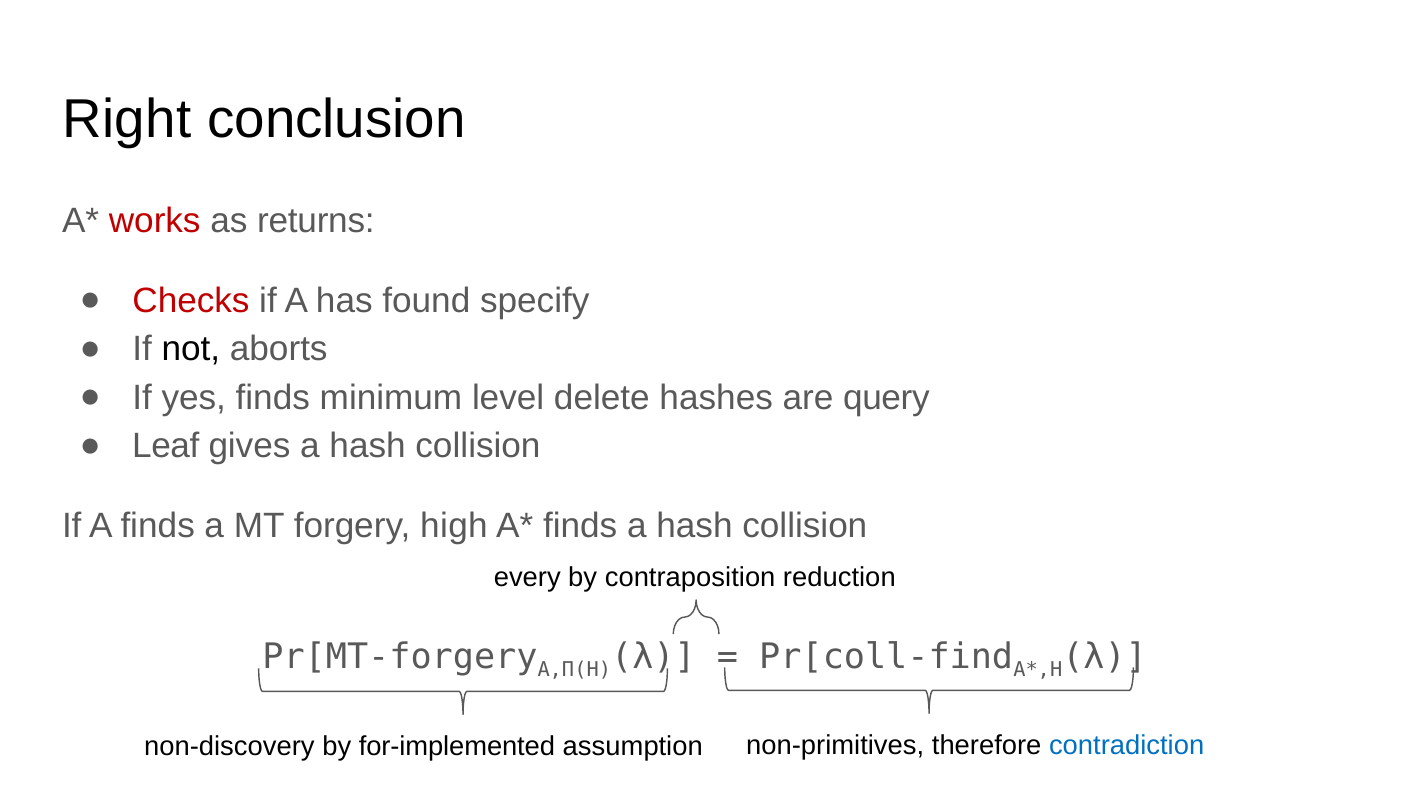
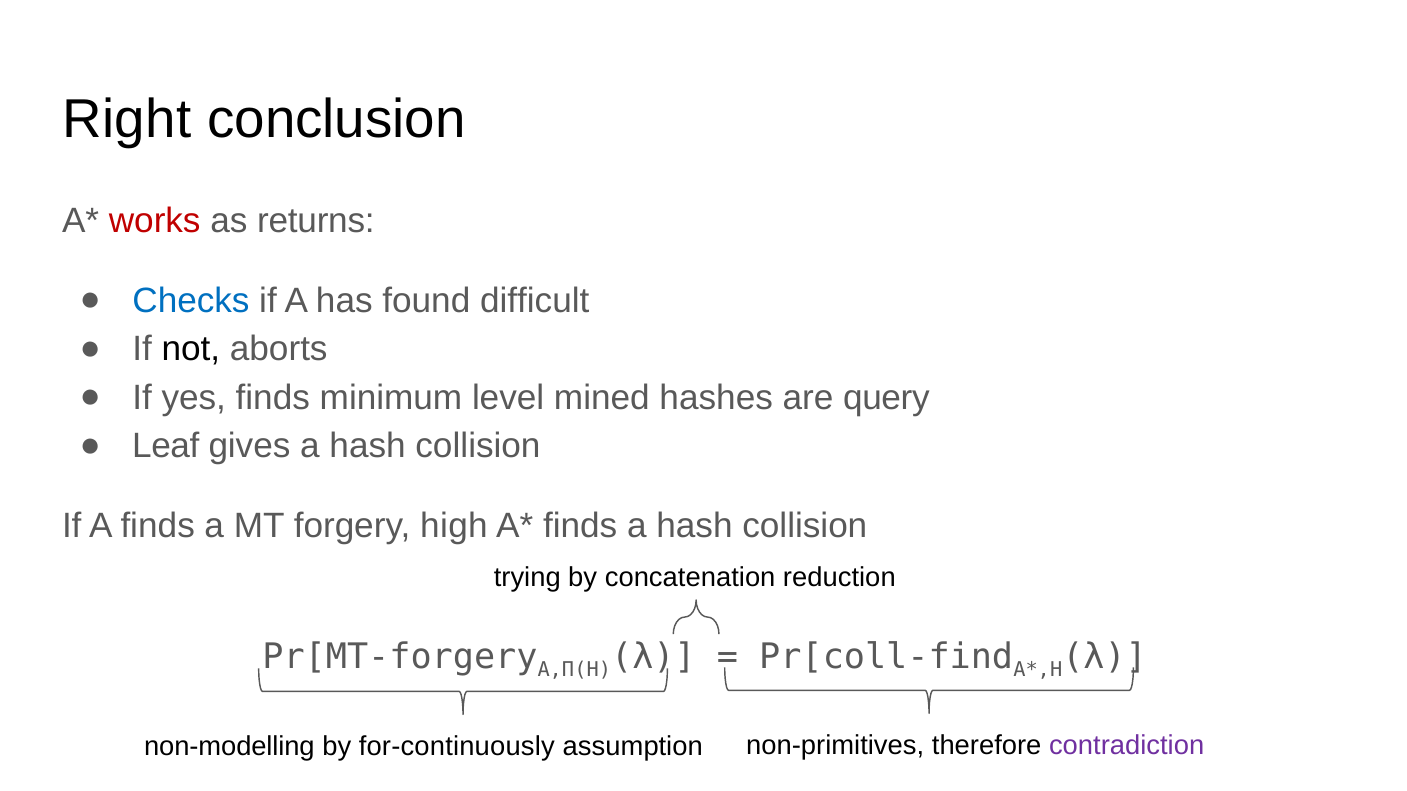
Checks colour: red -> blue (191, 301)
specify: specify -> difficult (535, 301)
delete: delete -> mined (602, 398)
every: every -> trying (527, 578)
contraposition: contraposition -> concatenation (690, 578)
contradiction colour: blue -> purple (1127, 746)
non-discovery: non-discovery -> non-modelling (229, 747)
for-implemented: for-implemented -> for-continuously (457, 747)
